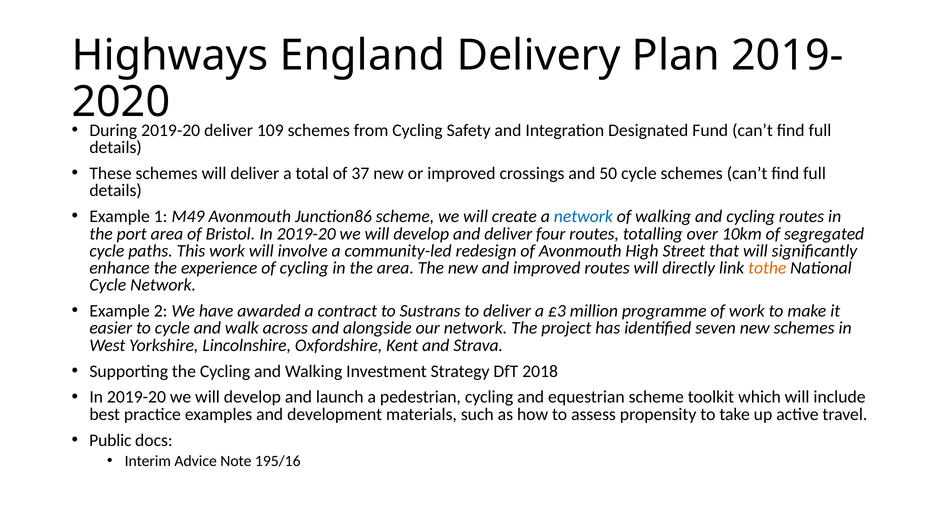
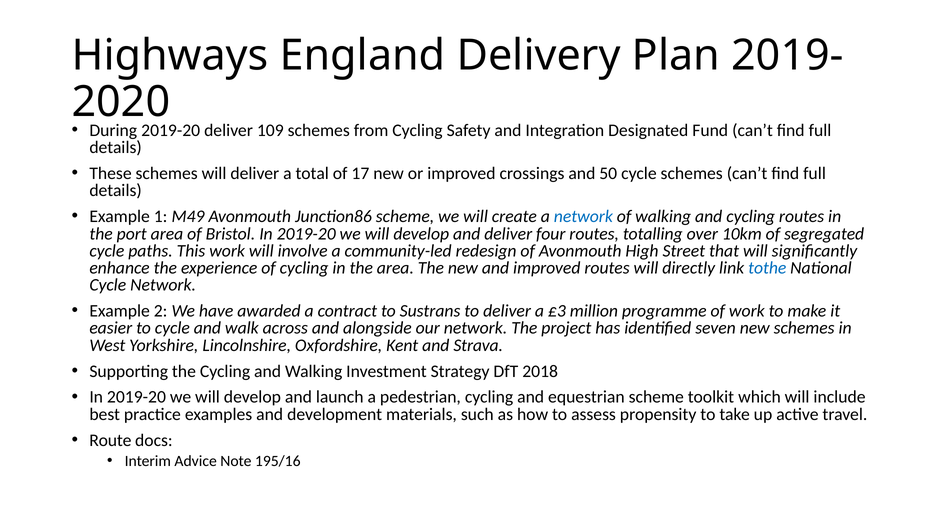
37: 37 -> 17 (360, 174)
tothe colour: orange -> blue (767, 268)
Public: Public -> Route (110, 440)
